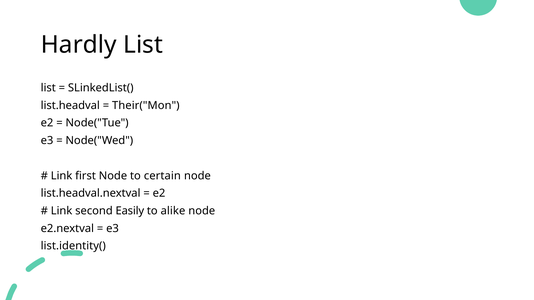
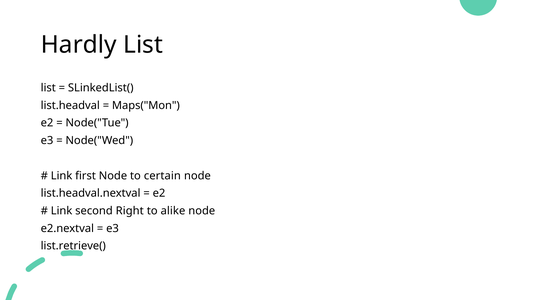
Their("Mon: Their("Mon -> Maps("Mon (146, 106)
Easily: Easily -> Right (130, 211)
list.identity(: list.identity( -> list.retrieve( (73, 246)
